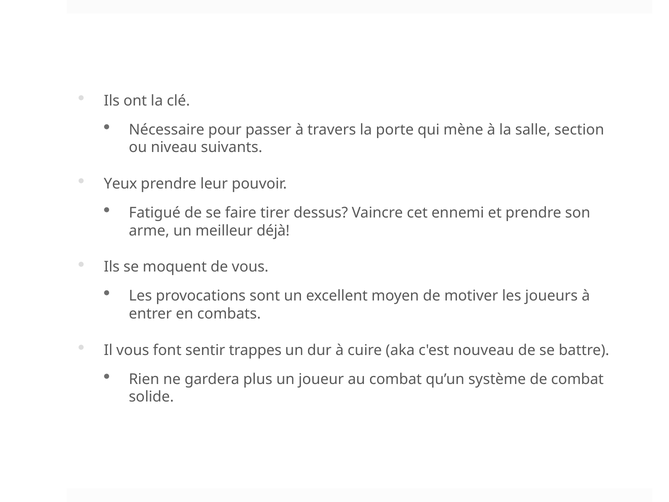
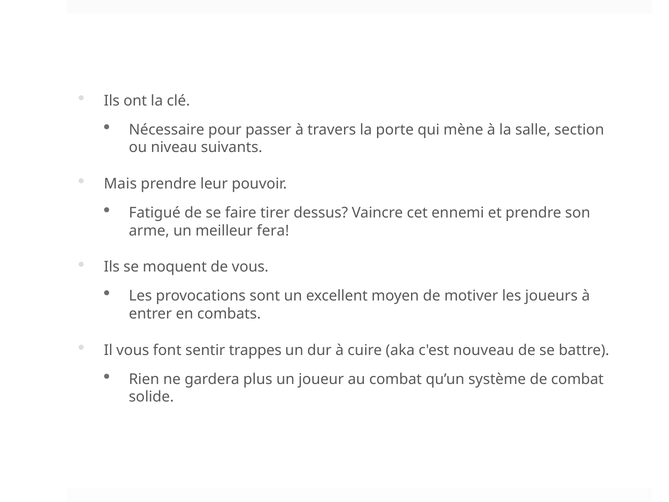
Yeux: Yeux -> Mais (120, 184)
déjà: déjà -> fera (273, 231)
